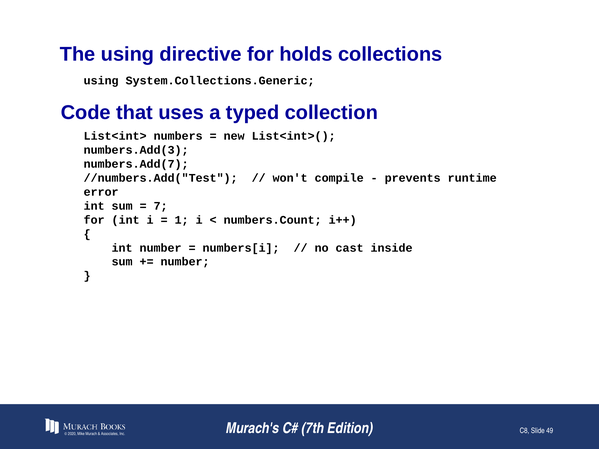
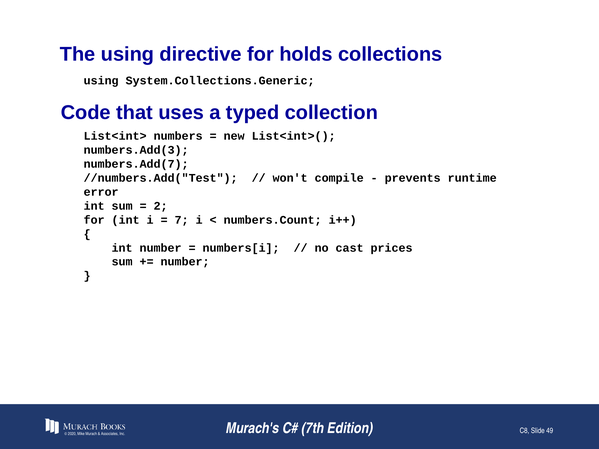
7: 7 -> 2 (161, 206)
1: 1 -> 7 (182, 220)
inside: inside -> prices (392, 248)
